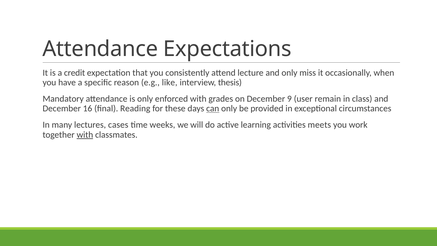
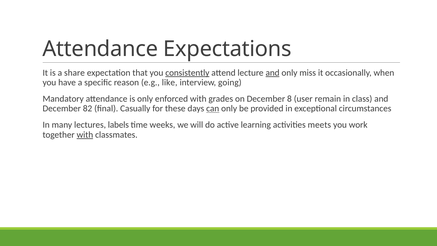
credit: credit -> share (74, 73)
consistently underline: none -> present (187, 73)
and underline: none -> present (273, 73)
thesis: thesis -> going (230, 82)
9: 9 -> 8 (289, 99)
16: 16 -> 82 (88, 109)
Reading: Reading -> Casually (135, 109)
cases: cases -> labels (118, 125)
